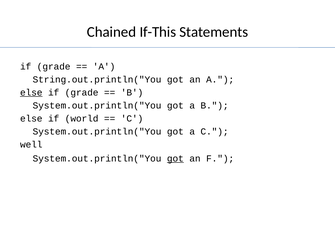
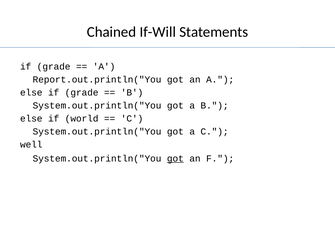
If-This: If-This -> If-Will (158, 32)
String.out.println("You: String.out.println("You -> Report.out.println("You (97, 80)
else underline: present -> none (31, 93)
